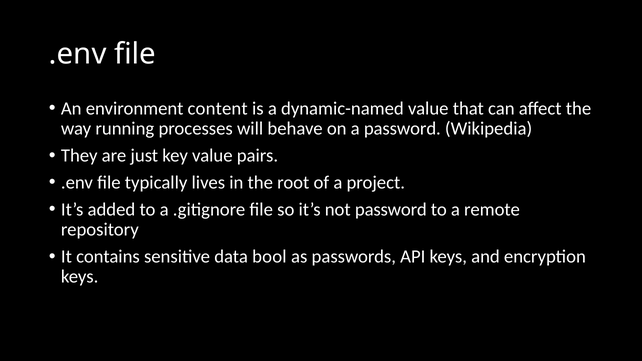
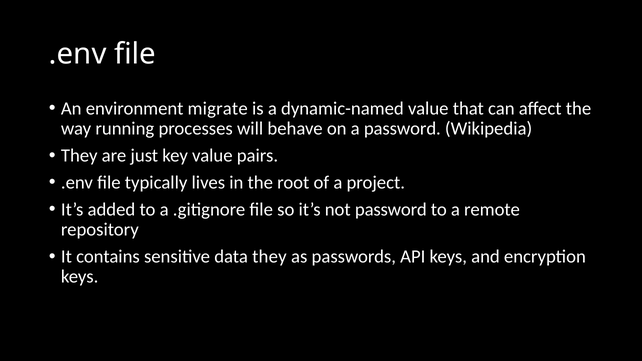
content: content -> migrate (218, 109)
data bool: bool -> they (269, 257)
